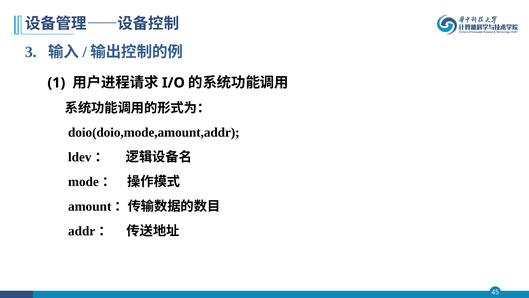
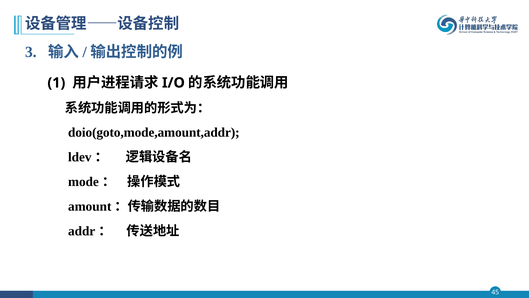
doio(doio,mode,amount,addr: doio(doio,mode,amount,addr -> doio(goto,mode,amount,addr (154, 132)
